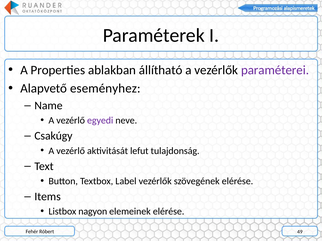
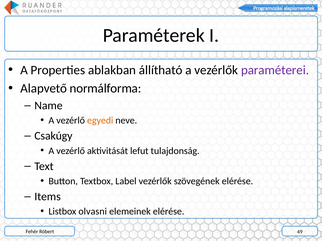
eseményhez: eseményhez -> normálforma (105, 89)
egyedi colour: purple -> orange (100, 121)
nagyon: nagyon -> olvasni (93, 212)
